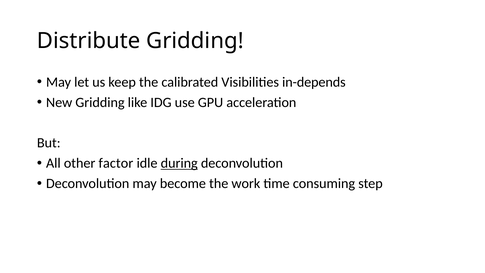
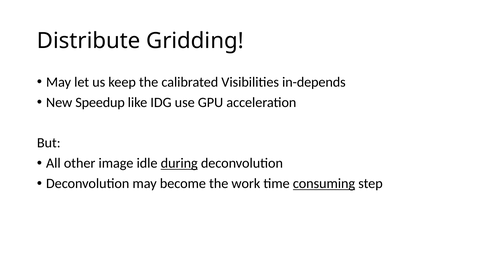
New Gridding: Gridding -> Speedup (100, 102)
factor: factor -> image (116, 163)
consuming underline: none -> present (324, 183)
